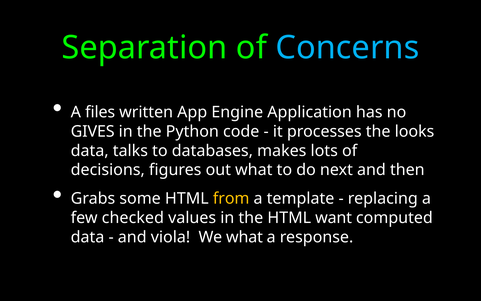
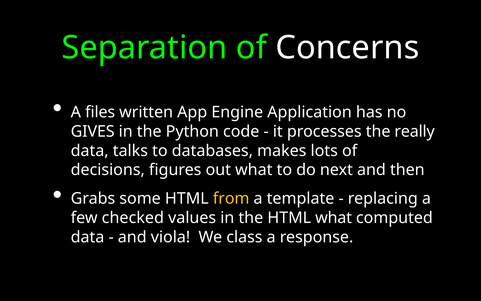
Concerns colour: light blue -> white (347, 48)
looks: looks -> really (415, 131)
HTML want: want -> what (334, 218)
We what: what -> class (244, 237)
